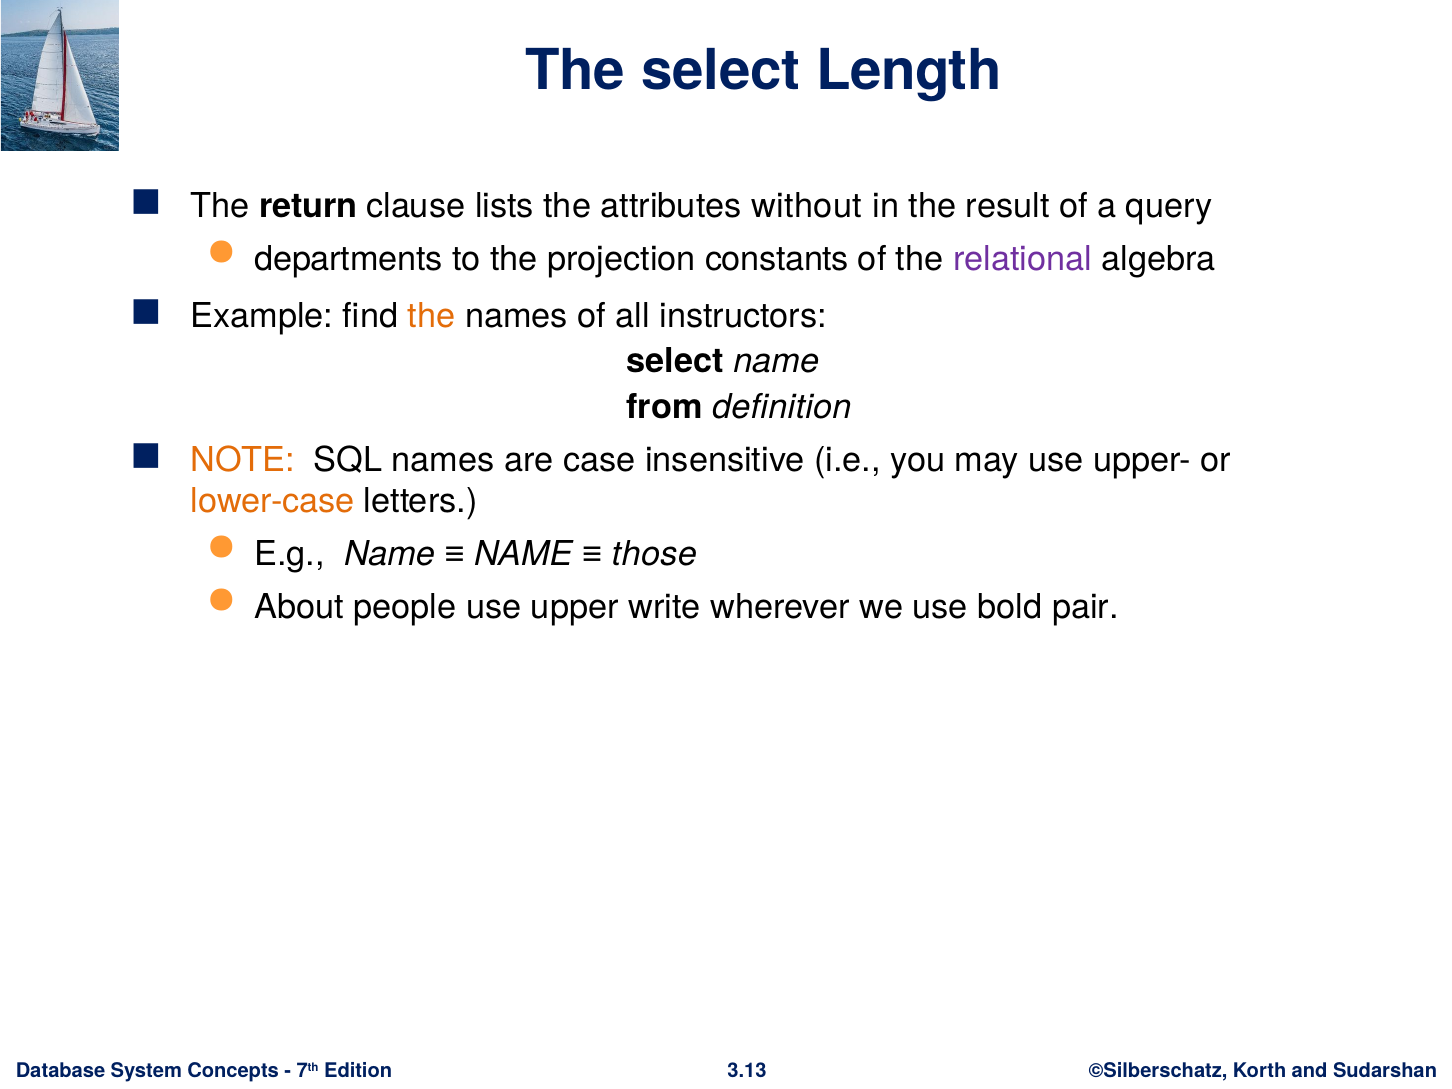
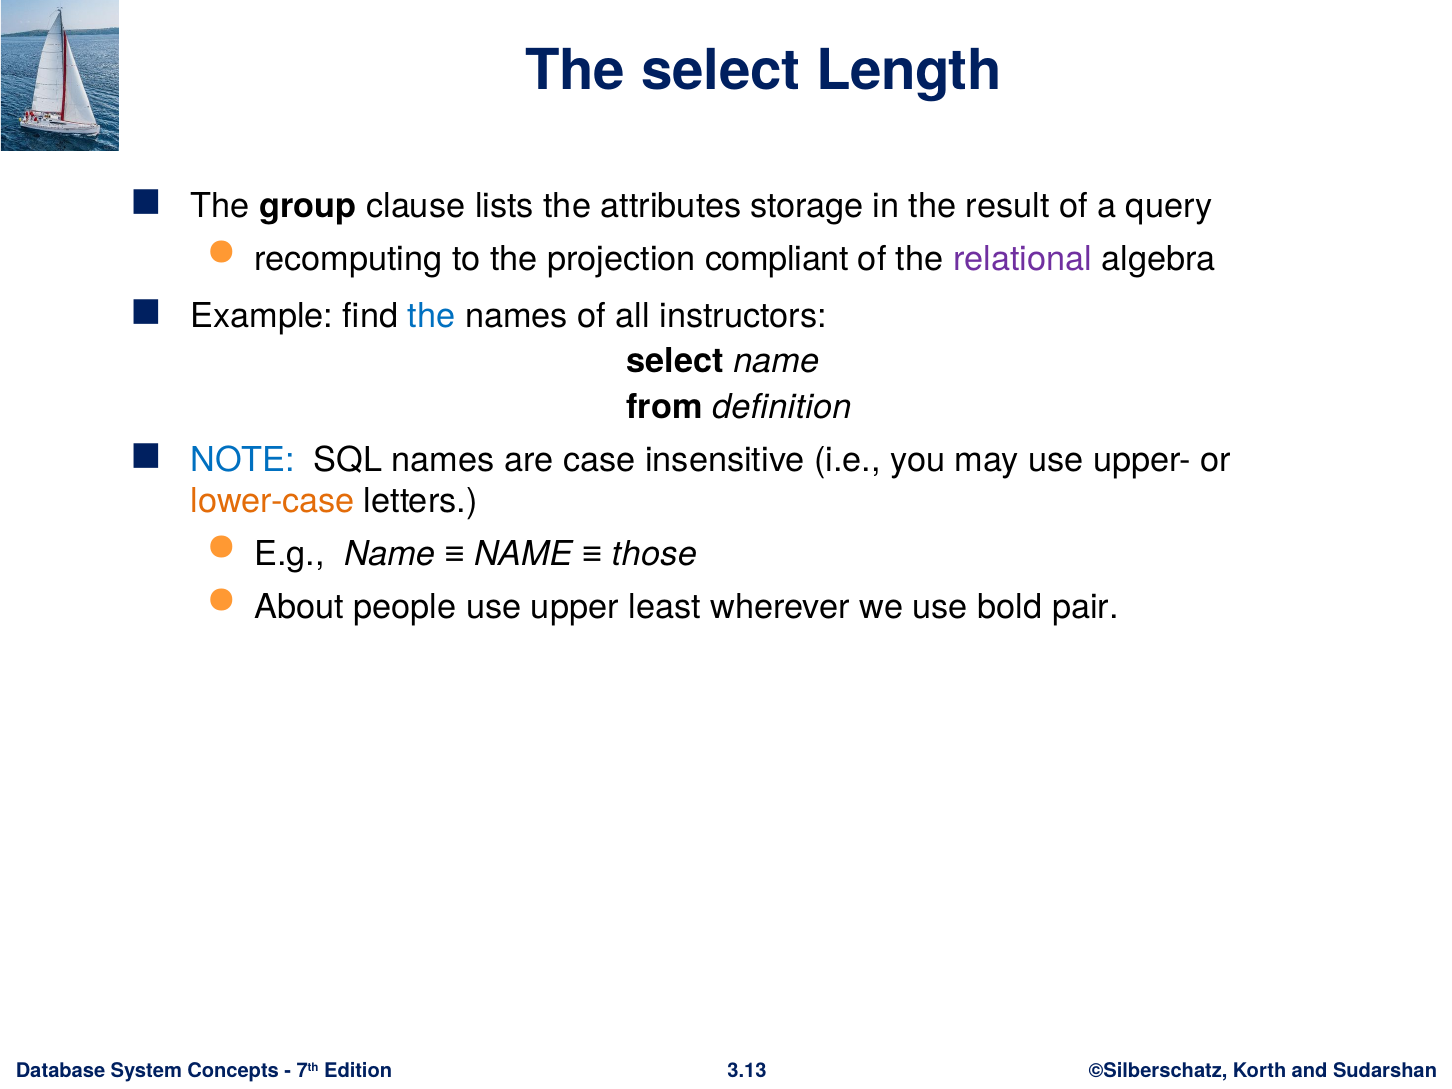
return: return -> group (308, 206)
without: without -> storage (807, 206)
departments: departments -> recomputing (348, 259)
constants: constants -> compliant (777, 259)
the colour: orange -> blue (432, 316)
NOTE colour: orange -> blue (243, 460)
write: write -> least (665, 607)
